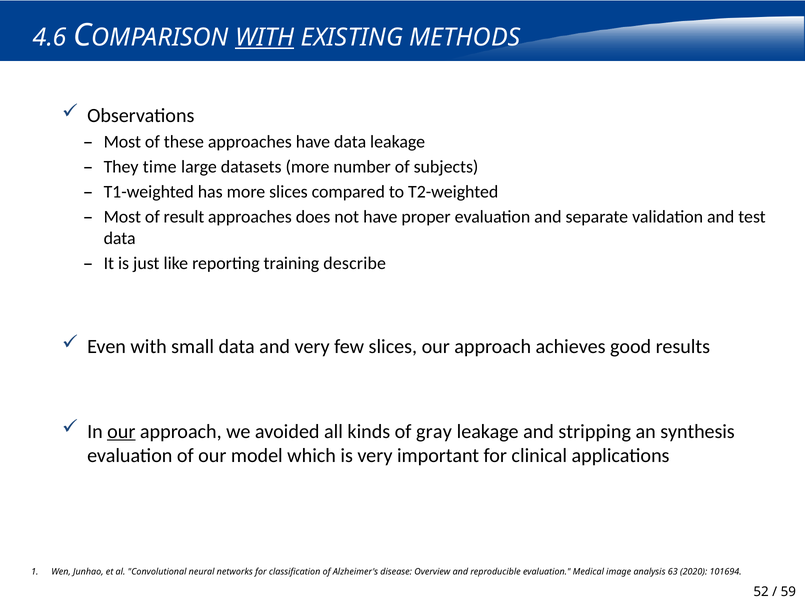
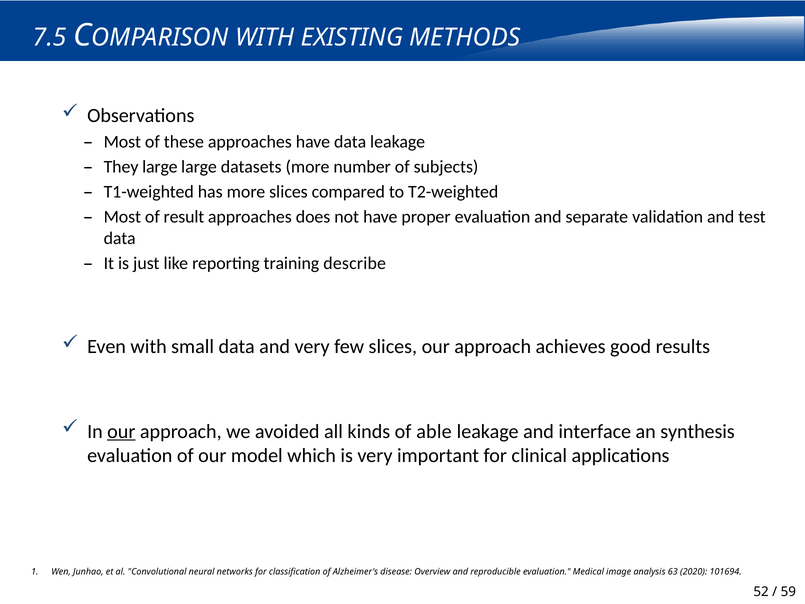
4.6: 4.6 -> 7.5 (50, 37)
WITH underline: present -> none (265, 37)
They time: time -> large (160, 167)
gray: gray -> able (434, 431)
stripping: stripping -> interface (595, 431)
